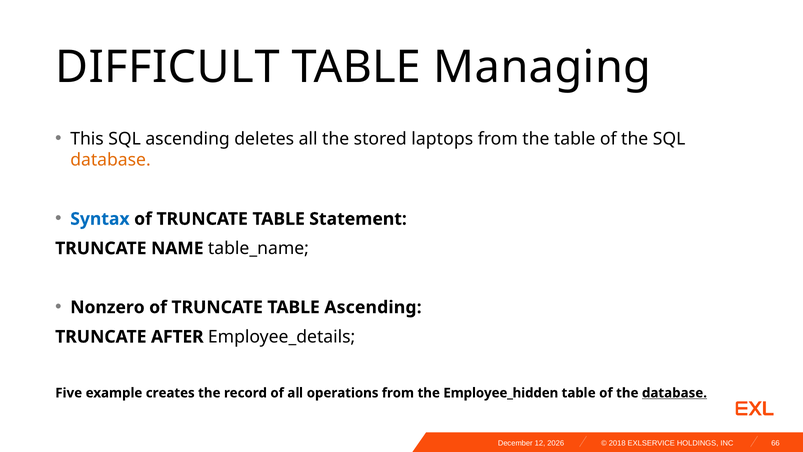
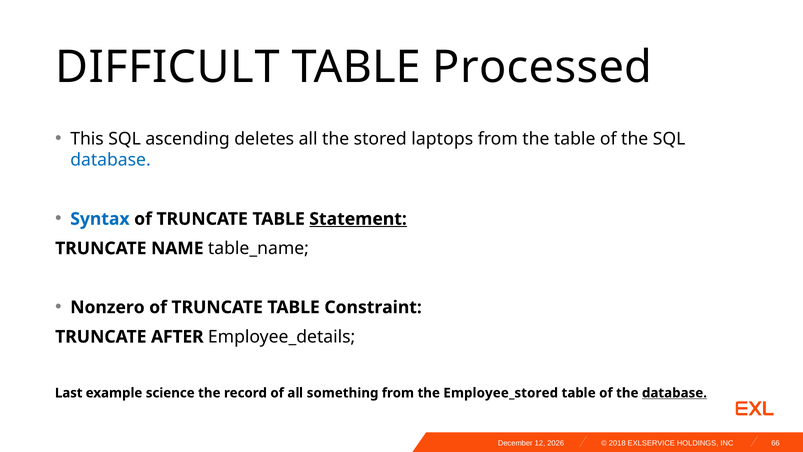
Managing: Managing -> Processed (542, 67)
database colour: orange -> blue (110, 160)
Statement underline: none -> present (358, 219)
TABLE Ascending: Ascending -> Constraint (373, 307)
Five: Five -> Last (69, 393)
creates: creates -> science (170, 393)
operations: operations -> something (343, 393)
Employee_hidden: Employee_hidden -> Employee_stored (501, 393)
